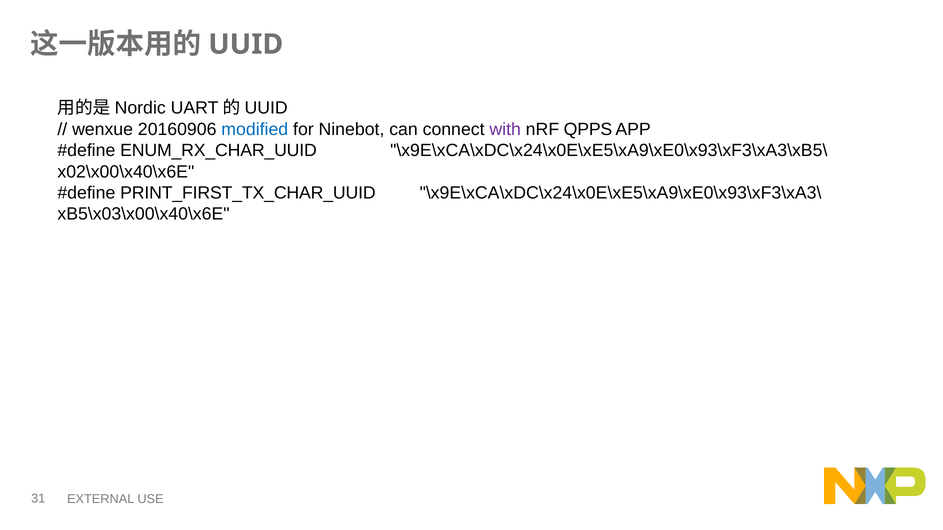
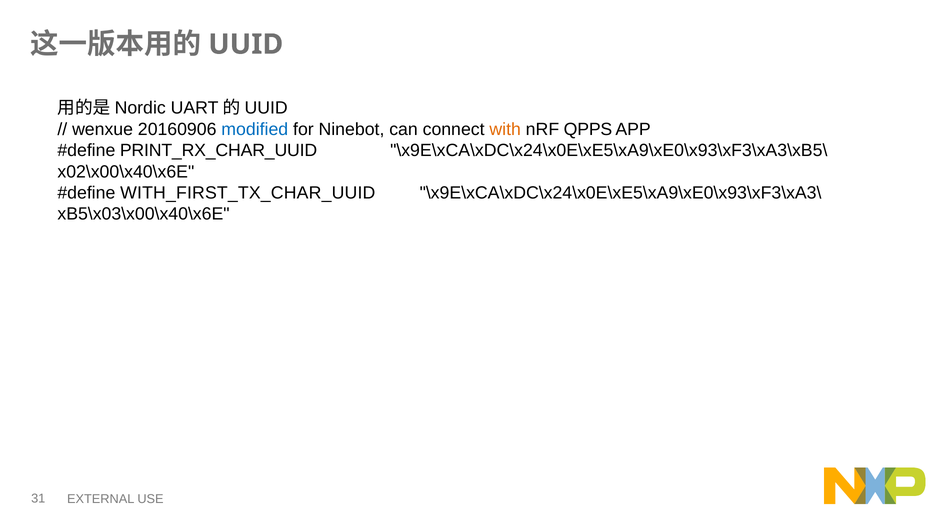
with colour: purple -> orange (505, 129)
ENUM_RX_CHAR_UUID: ENUM_RX_CHAR_UUID -> PRINT_RX_CHAR_UUID (219, 151)
PRINT_FIRST_TX_CHAR_UUID: PRINT_FIRST_TX_CHAR_UUID -> WITH_FIRST_TX_CHAR_UUID (248, 193)
